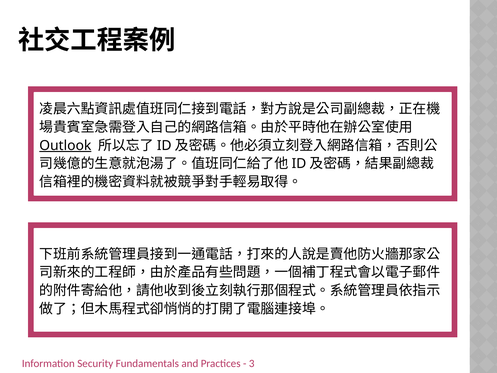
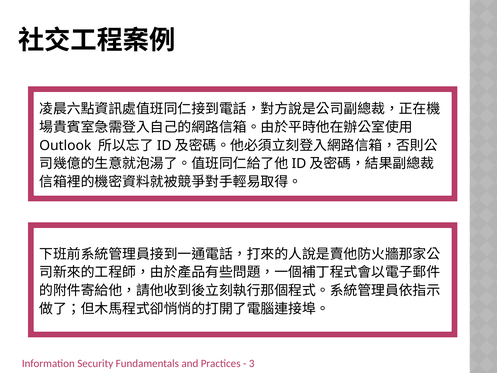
Outlook underline: present -> none (65, 145)
